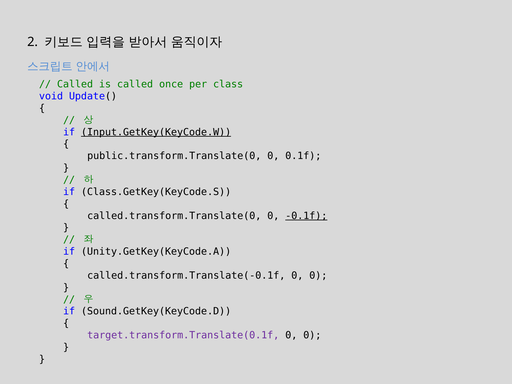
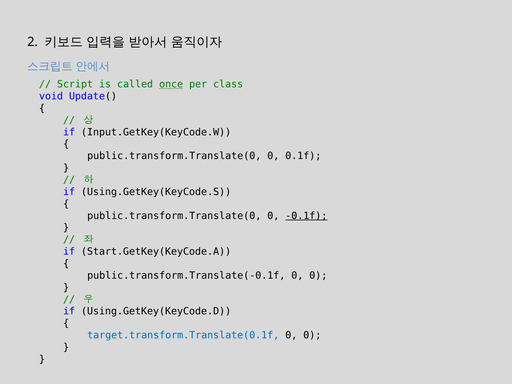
Called: Called -> Script (75, 84)
once underline: none -> present (171, 84)
Input.GetKey(KeyCode.W underline: present -> none (156, 132)
Class.GetKey(KeyCode.S: Class.GetKey(KeyCode.S -> Using.GetKey(KeyCode.S (156, 192)
called.transform.Translate(0: called.transform.Translate(0 -> public.transform.Translate(0 (174, 216)
Unity.GetKey(KeyCode.A: Unity.GetKey(KeyCode.A -> Start.GetKey(KeyCode.A (156, 252)
called.transform.Translate(-0.1f: called.transform.Translate(-0.1f -> public.transform.Translate(-0.1f (186, 275)
Sound.GetKey(KeyCode.D: Sound.GetKey(KeyCode.D -> Using.GetKey(KeyCode.D (156, 311)
target.transform.Translate(0.1f colour: purple -> blue (183, 335)
